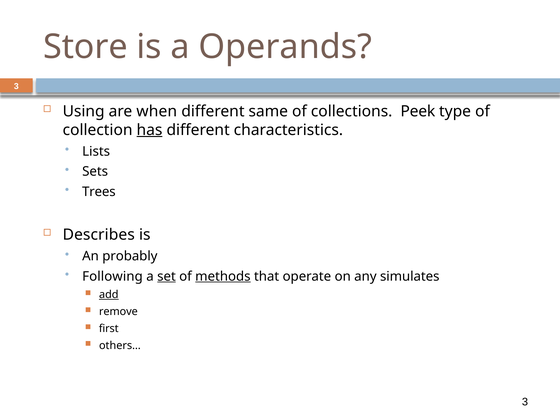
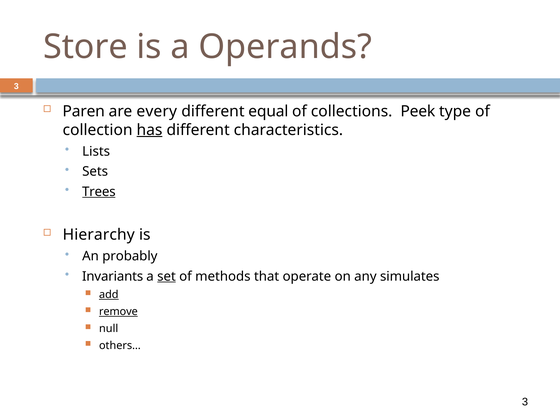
Using: Using -> Paren (84, 111)
when: when -> every (157, 111)
same: same -> equal (268, 111)
Trees underline: none -> present (99, 192)
Describes: Describes -> Hierarchy (99, 235)
Following: Following -> Invariants (113, 276)
methods underline: present -> none (223, 276)
remove underline: none -> present (118, 312)
first: first -> null (109, 328)
